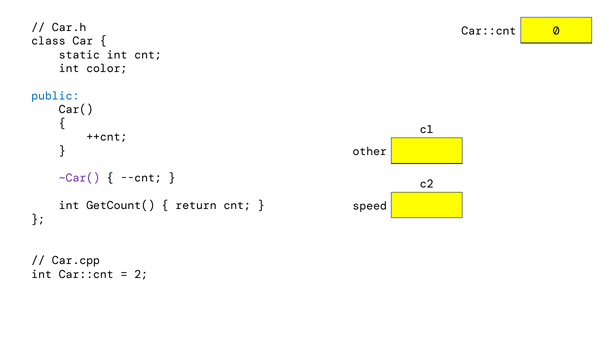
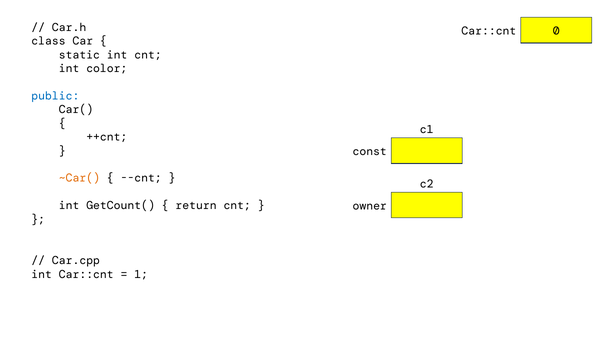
other: other -> const (370, 151)
~Car( colour: purple -> orange (79, 178)
speed: speed -> owner (370, 206)
2: 2 -> 1 (141, 274)
